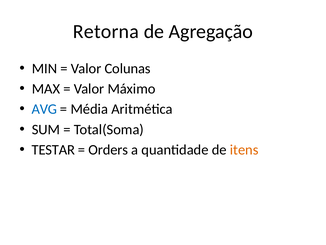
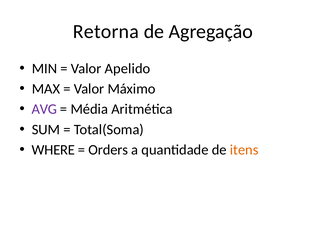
Colunas: Colunas -> Apelido (127, 68)
AVG colour: blue -> purple (44, 109)
TESTAR: TESTAR -> WHERE (53, 150)
